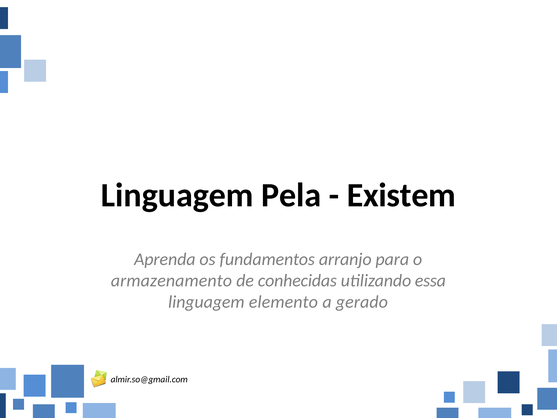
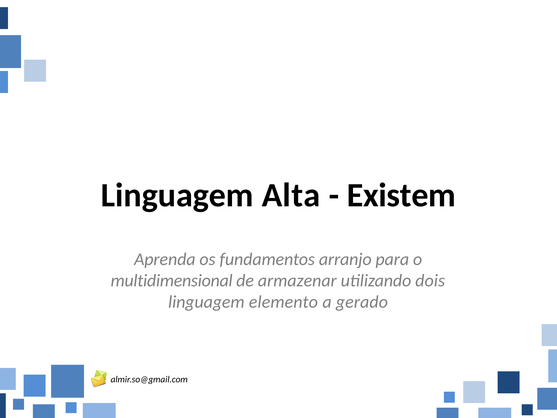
Pela: Pela -> Alta (291, 195)
armazenamento: armazenamento -> multidimensional (172, 281)
conhecidas: conhecidas -> armazenar (297, 281)
essa: essa -> dois (430, 281)
